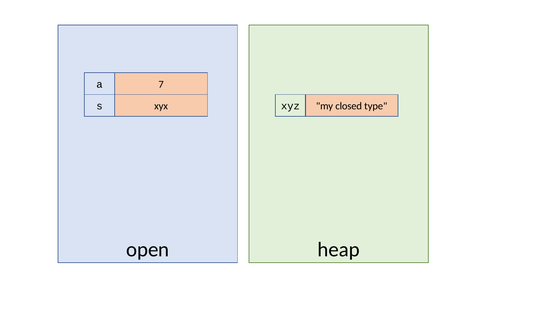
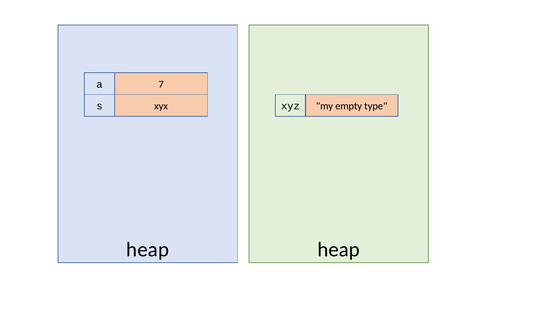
closed: closed -> empty (349, 106)
open: open -> heap (148, 249)
